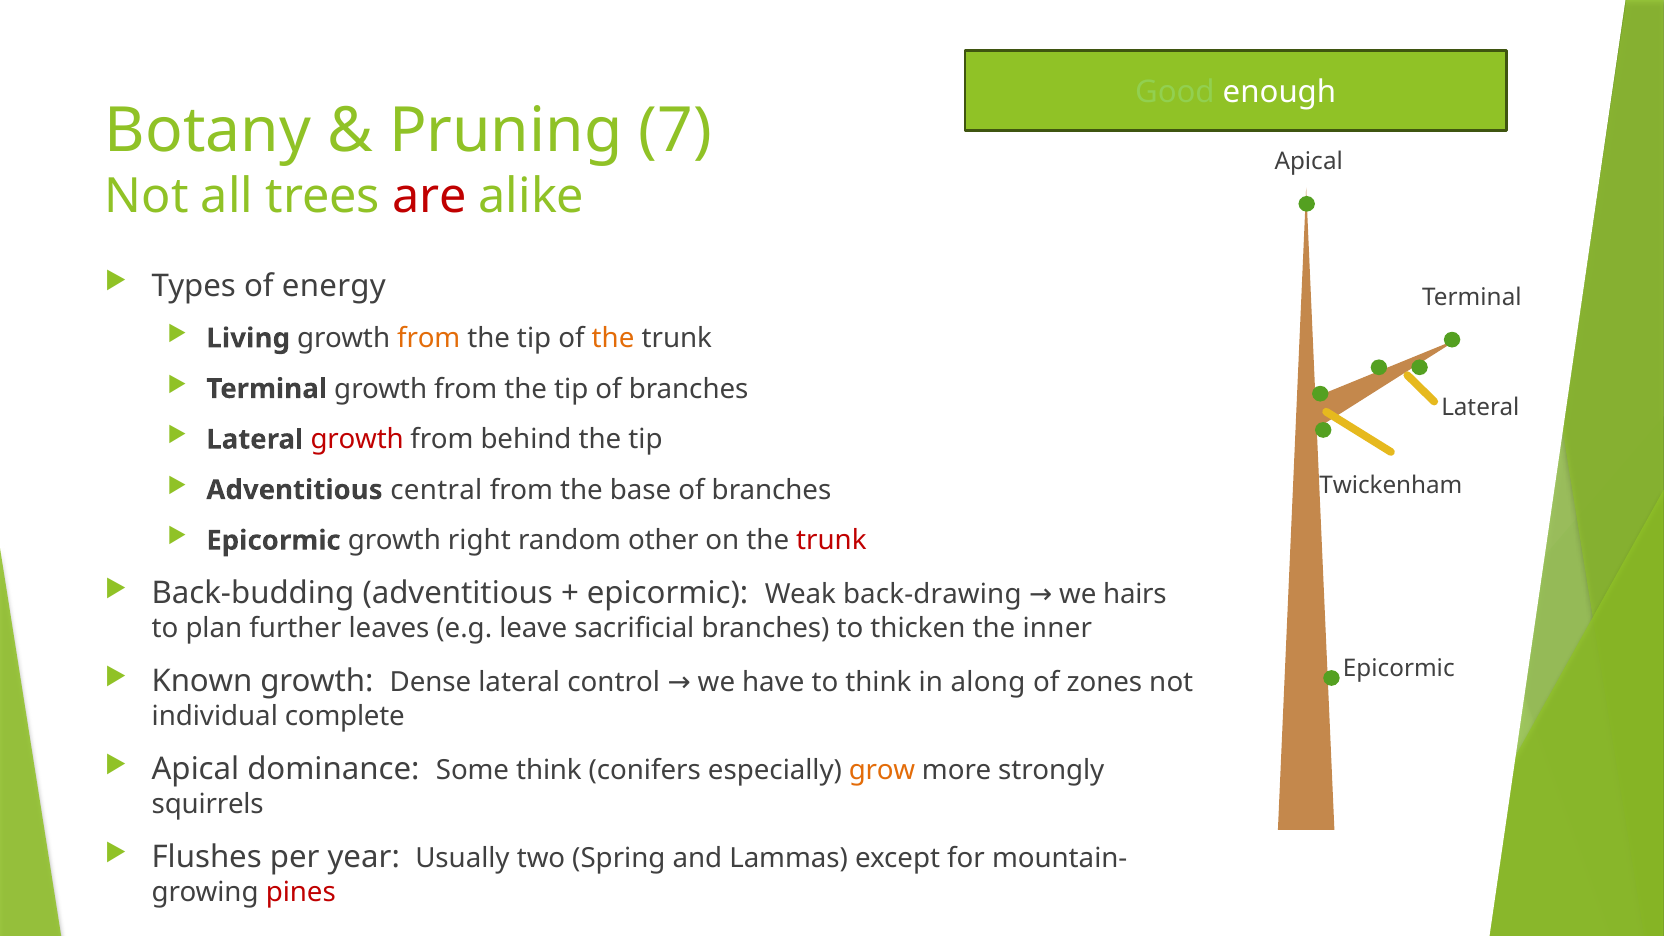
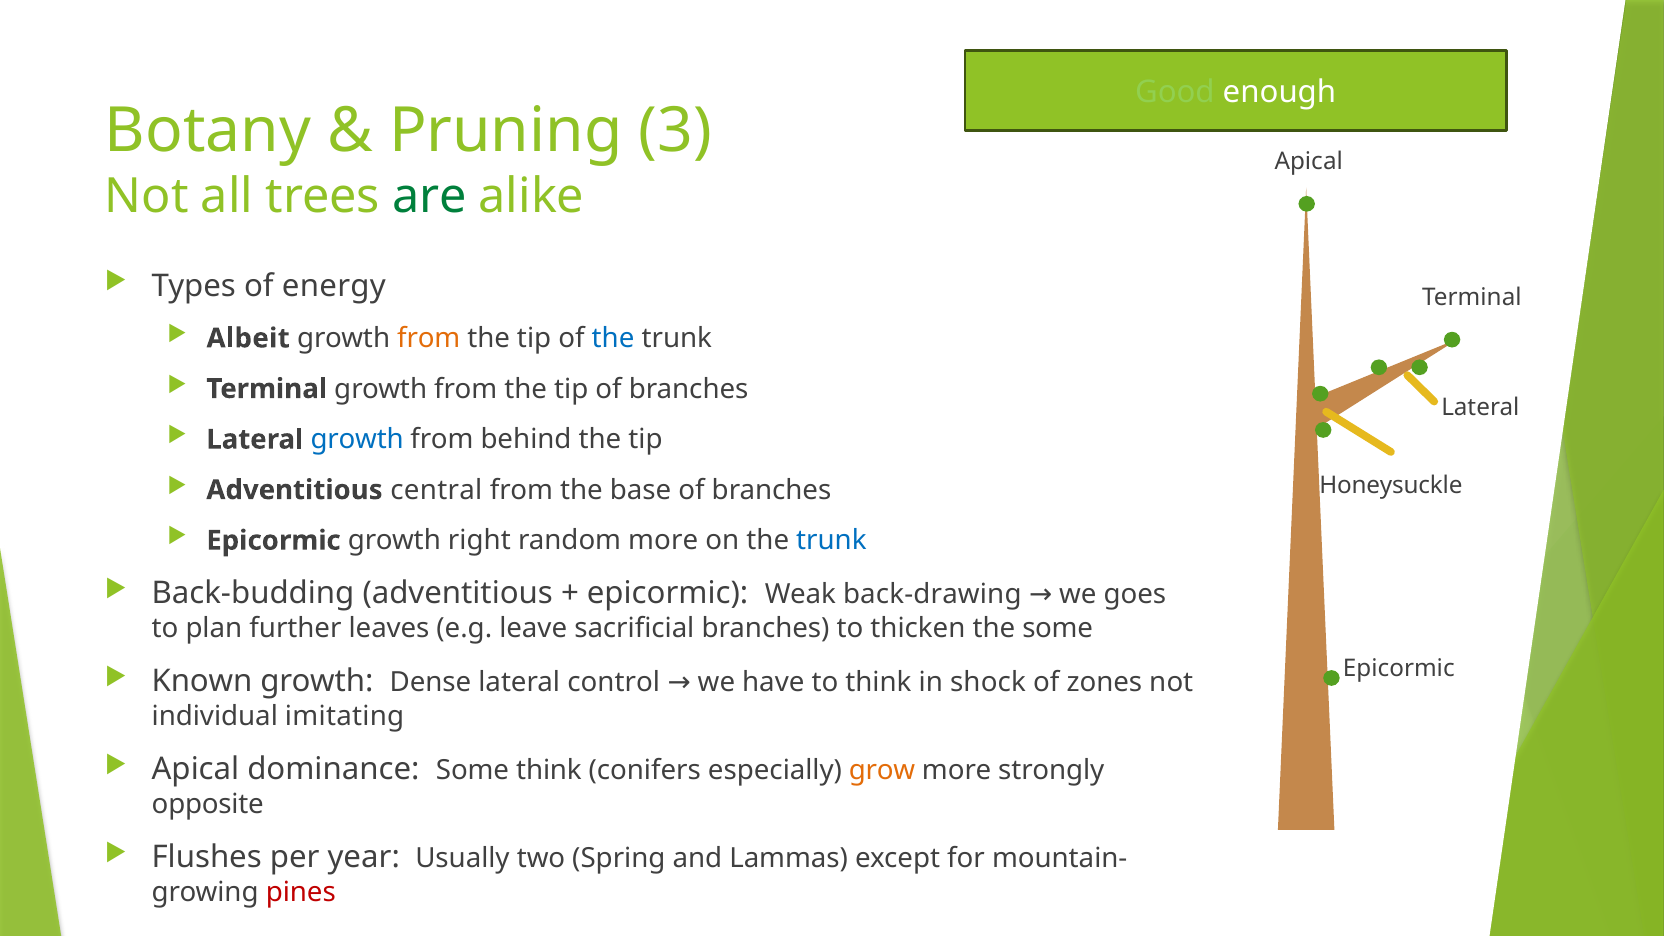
7: 7 -> 3 (675, 131)
are colour: red -> green (430, 197)
Living: Living -> Albeit (248, 338)
the colour: orange -> blue (613, 338)
growth colour: red -> blue (357, 439)
Twickenham: Twickenham -> Honeysuckle (1391, 485)
random other: other -> more (663, 541)
trunk colour: red -> blue (831, 541)
hairs: hairs -> goes (1135, 595)
the inner: inner -> some (1058, 629)
along: along -> shock (988, 683)
complete: complete -> imitating (345, 717)
squirrels: squirrels -> opposite (208, 805)
